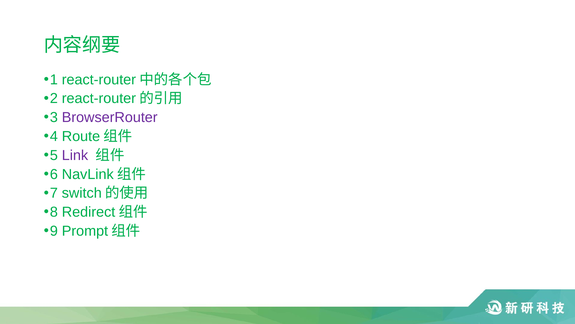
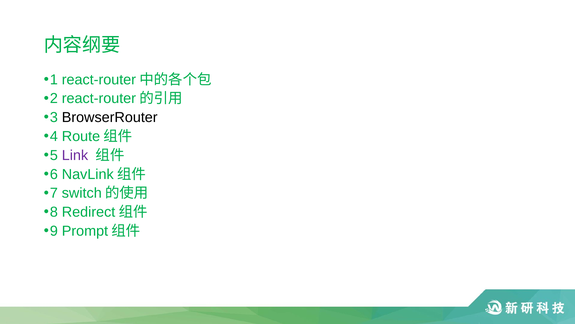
BrowserRouter colour: purple -> black (110, 117)
